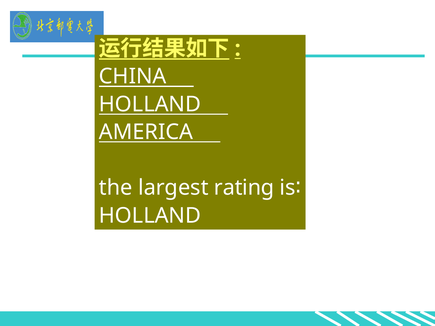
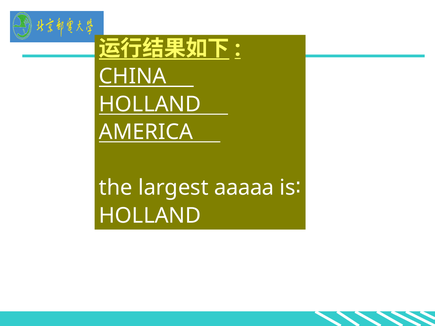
rating: rating -> aaaaa (244, 188)
